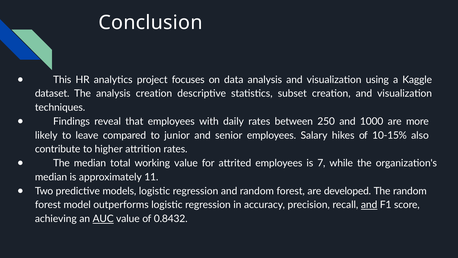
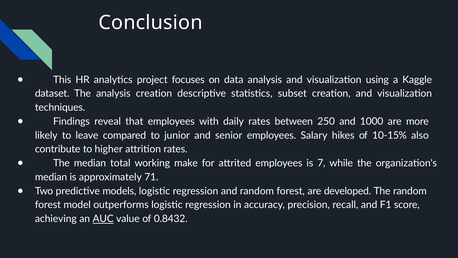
working value: value -> make (186, 163)
11: 11 -> 71 (151, 177)
and underline: present -> none (369, 205)
